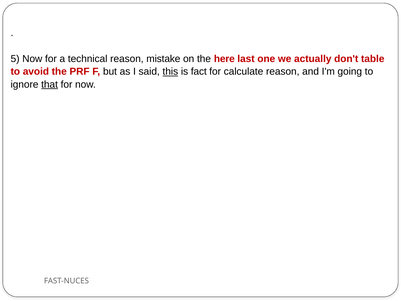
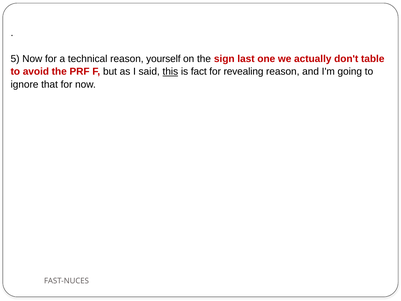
mistake: mistake -> yourself (163, 59)
here: here -> sign (224, 59)
calculate: calculate -> revealing (244, 72)
that underline: present -> none (50, 84)
